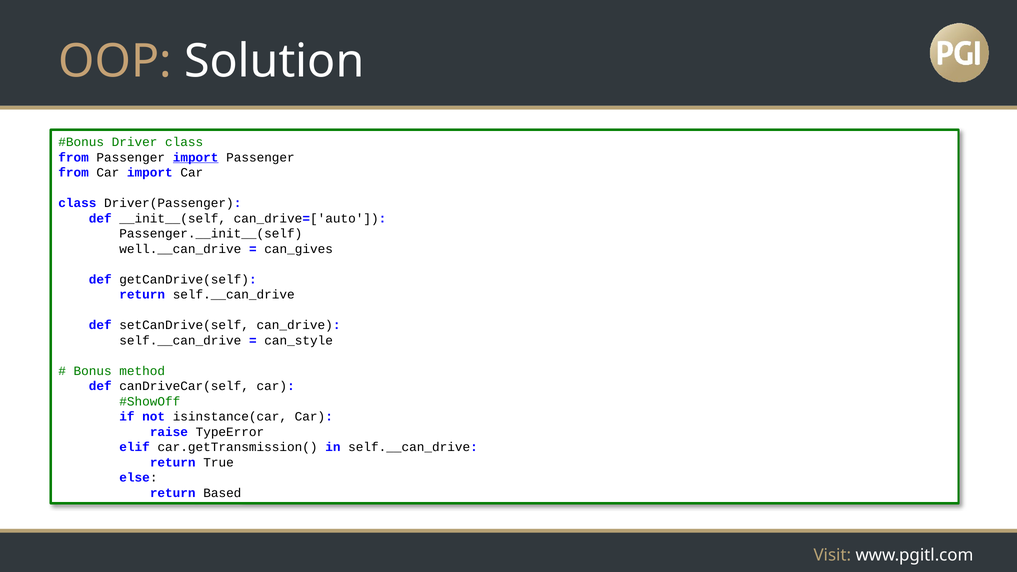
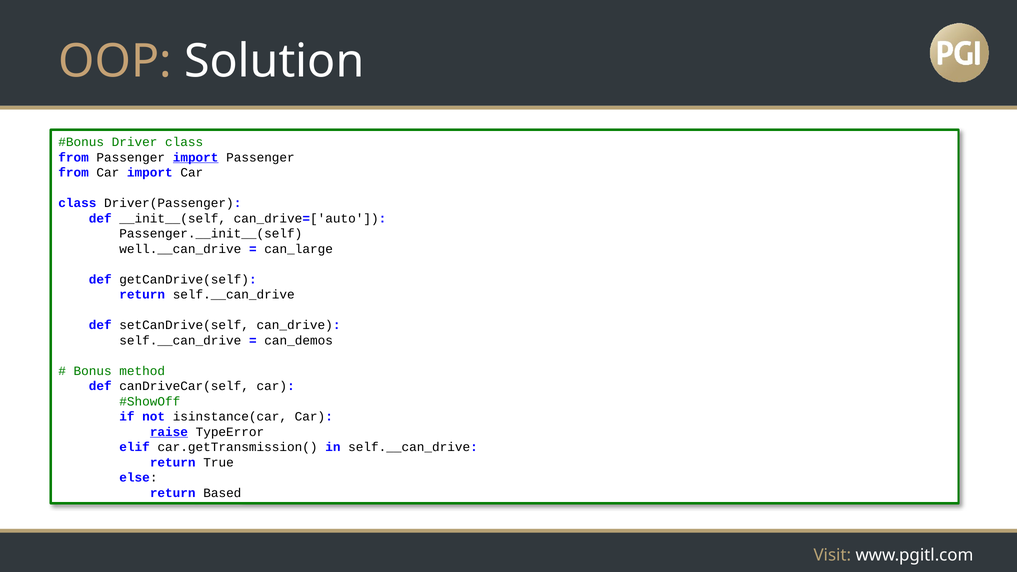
can_gives: can_gives -> can_large (299, 249)
can_style: can_style -> can_demos (299, 340)
raise underline: none -> present (169, 432)
